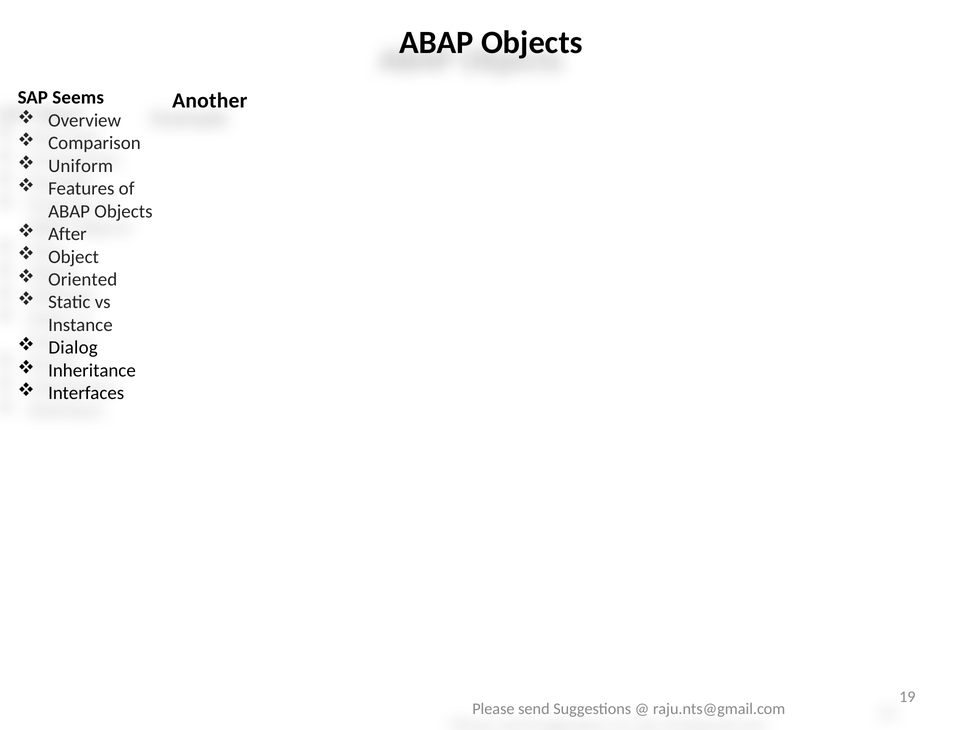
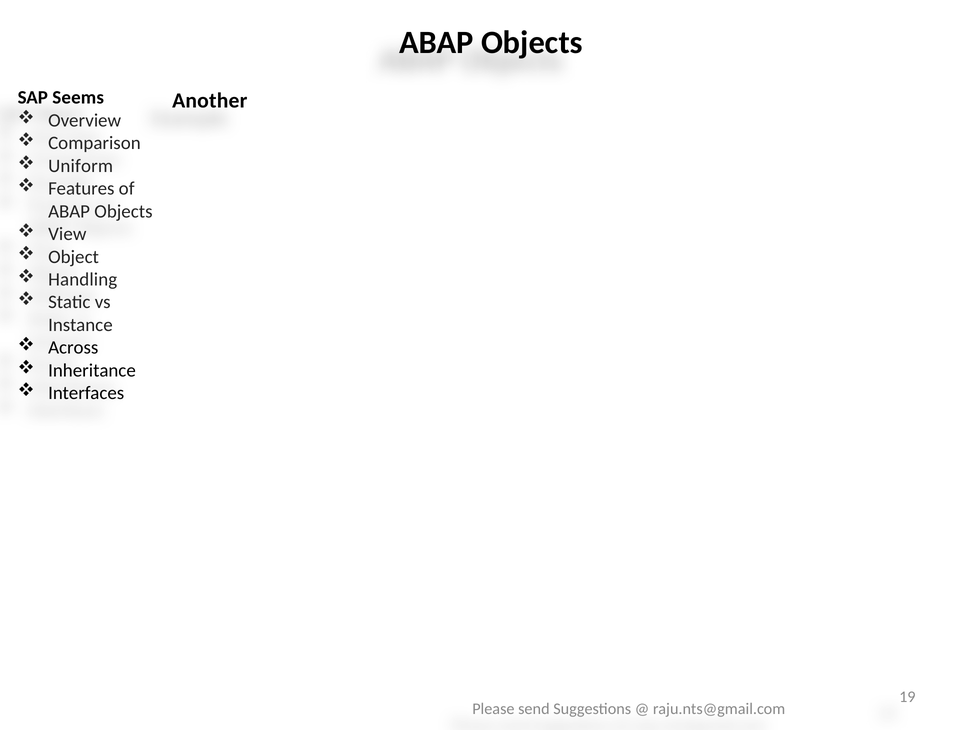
After: After -> View (67, 234)
Oriented: Oriented -> Handling (83, 280)
Dialog: Dialog -> Across (73, 348)
